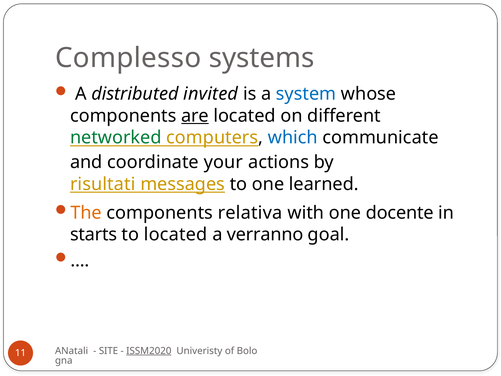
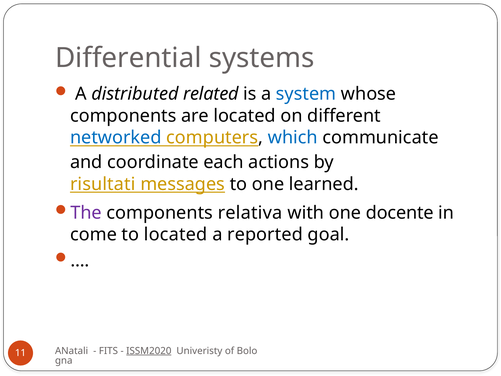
Complesso: Complesso -> Differential (128, 58)
invited: invited -> related (211, 94)
are underline: present -> none (195, 116)
networked colour: green -> blue (116, 137)
your: your -> each (224, 162)
The colour: orange -> purple (86, 213)
starts: starts -> come (93, 234)
verranno: verranno -> reported (265, 234)
SITE: SITE -> FITS (108, 351)
